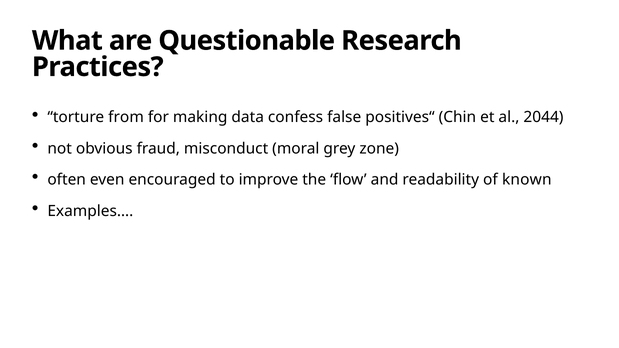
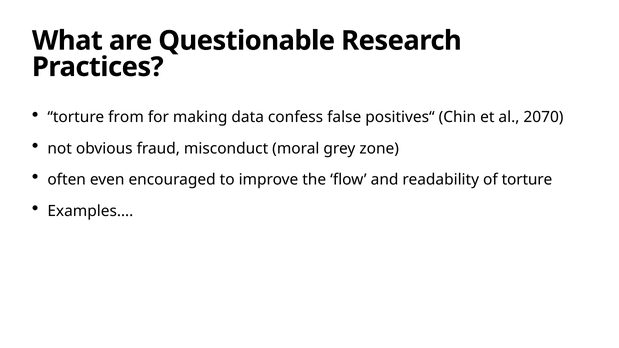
2044: 2044 -> 2070 (543, 117)
of known: known -> torture (527, 180)
